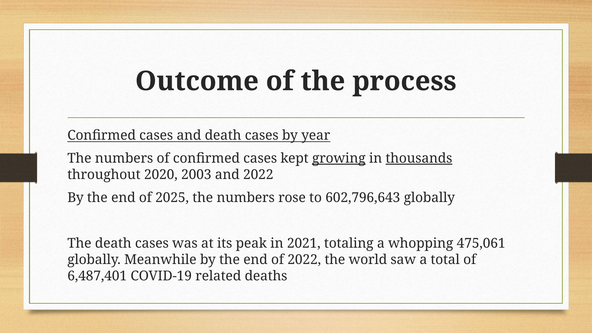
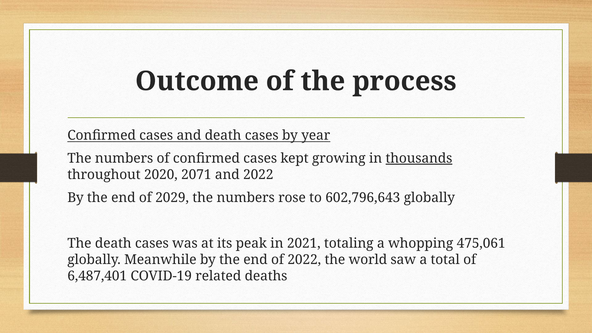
growing underline: present -> none (339, 158)
2003: 2003 -> 2071 (196, 175)
2025: 2025 -> 2029 (172, 198)
